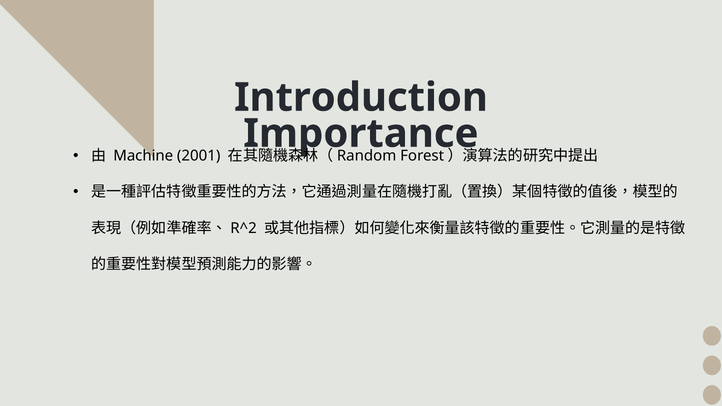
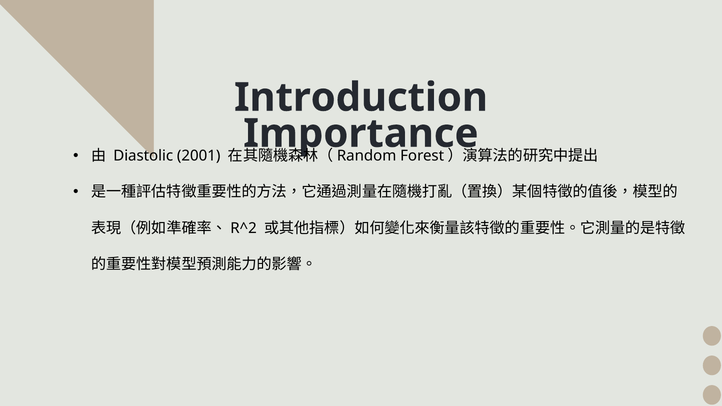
Machine: Machine -> Diastolic (143, 156)
